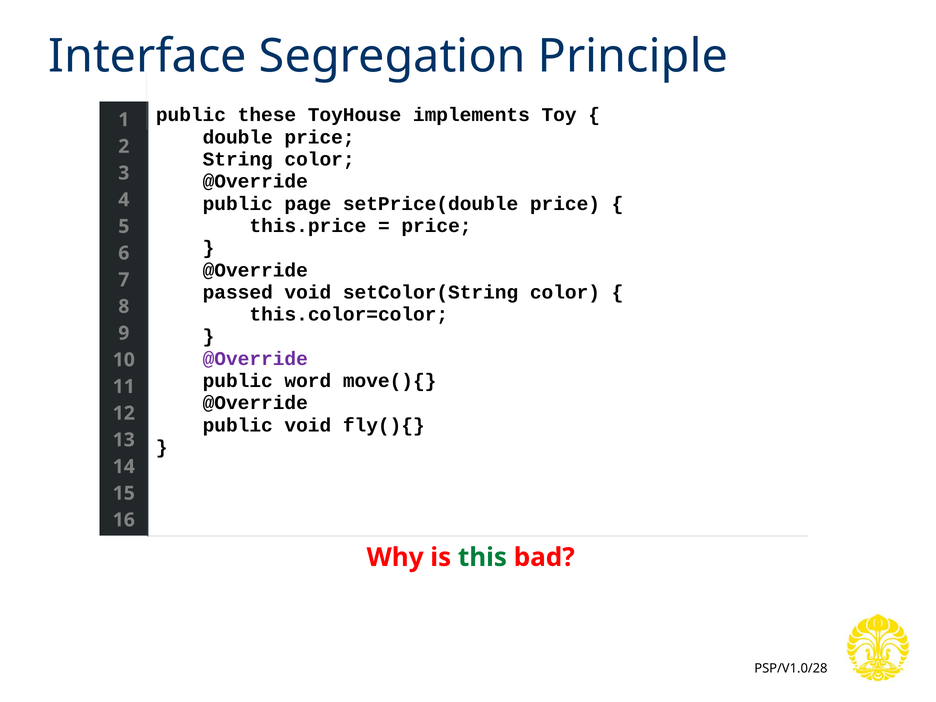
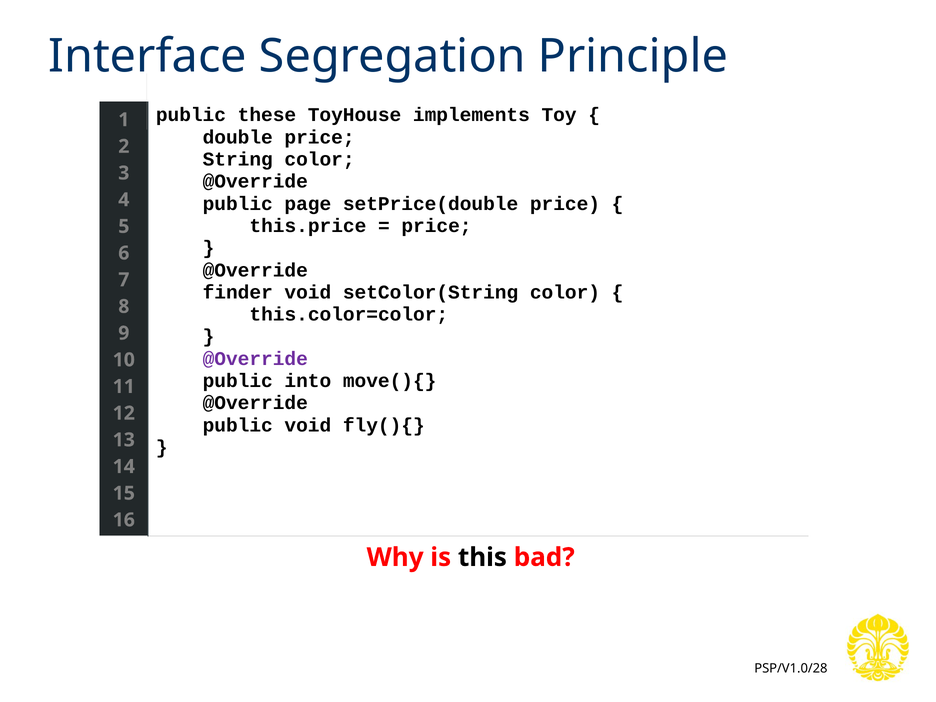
passed: passed -> finder (238, 292)
word: word -> into (308, 381)
this colour: green -> black (482, 557)
